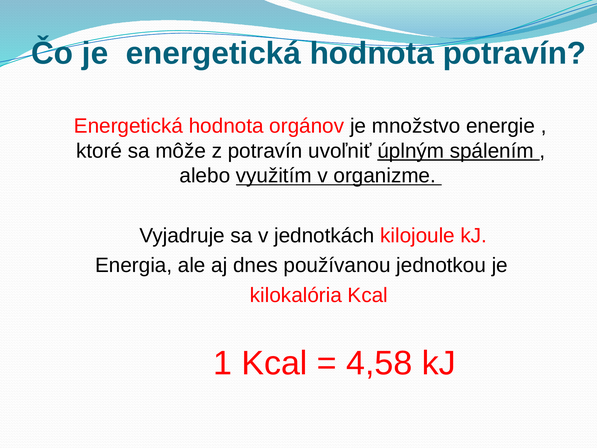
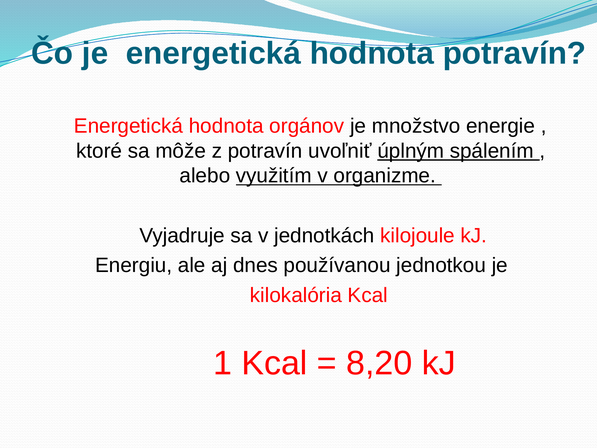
Energia: Energia -> Energiu (134, 265)
4,58: 4,58 -> 8,20 (379, 363)
